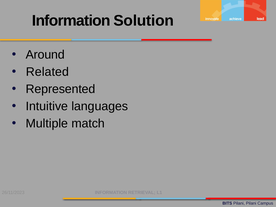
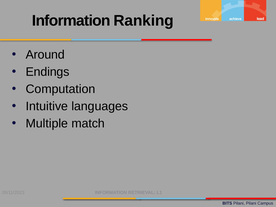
Solution: Solution -> Ranking (144, 21)
Related: Related -> Endings (48, 72)
Represented: Represented -> Computation (60, 89)
